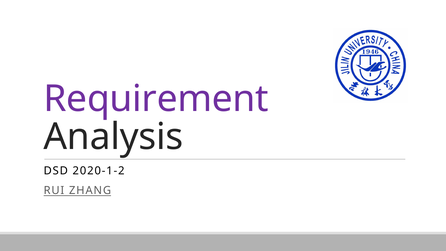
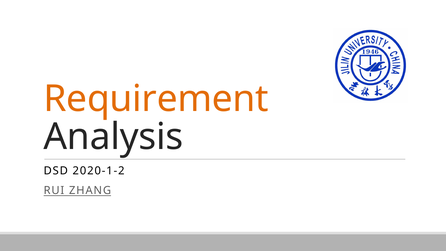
Requirement colour: purple -> orange (156, 99)
